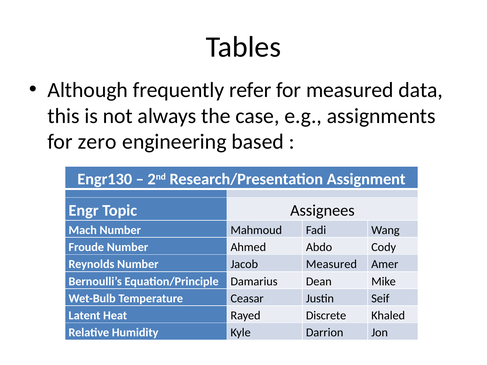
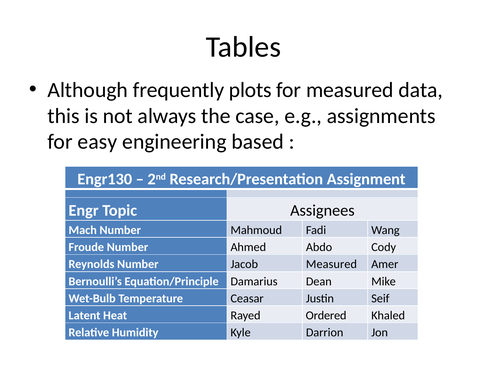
refer: refer -> plots (250, 90)
zero: zero -> easy (97, 142)
Discrete: Discrete -> Ordered (326, 316)
